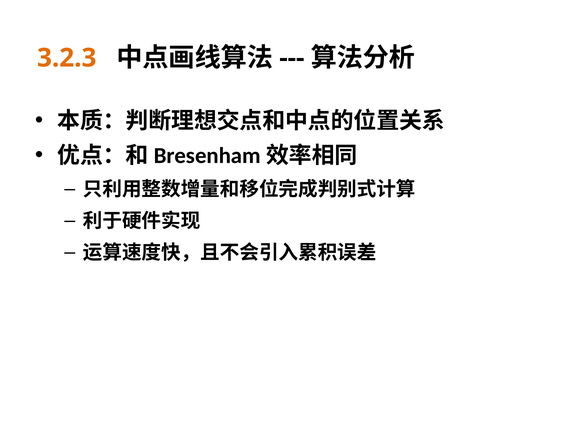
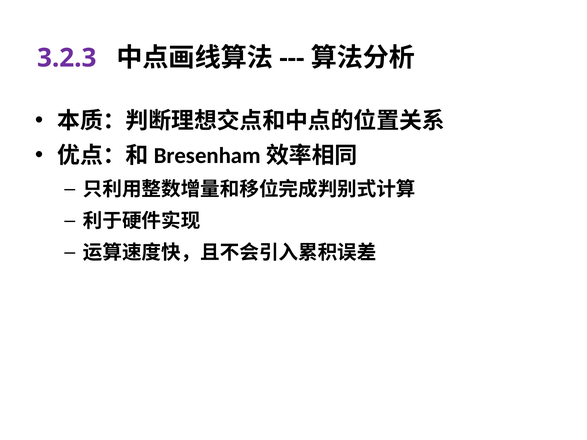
3.2.3 colour: orange -> purple (67, 58)
